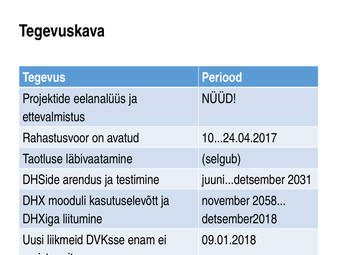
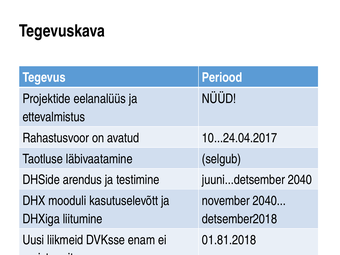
juuni...detsember 2031: 2031 -> 2040 (300, 180)
november 2058: 2058 -> 2040 (269, 201)
09.01.2018: 09.01.2018 -> 01.81.2018 (229, 240)
